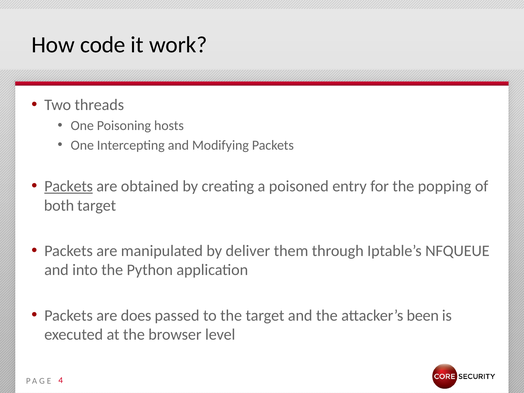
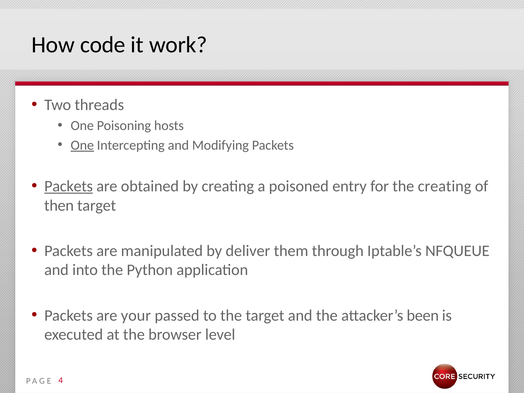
One underline: none -> present (82, 145)
the popping: popping -> creating (445, 186)
both: both -> then (59, 205)
does: does -> your (136, 315)
